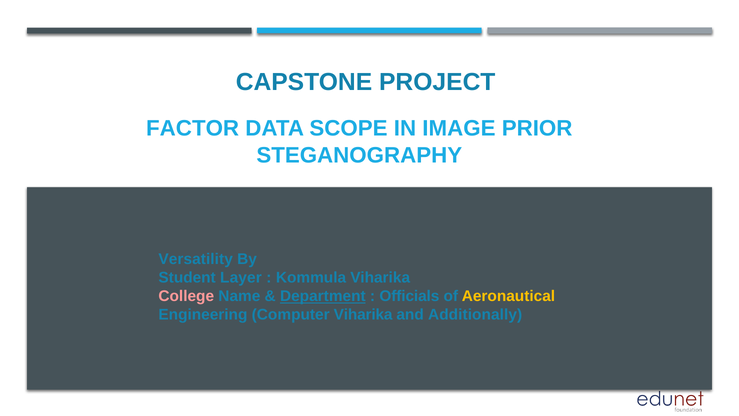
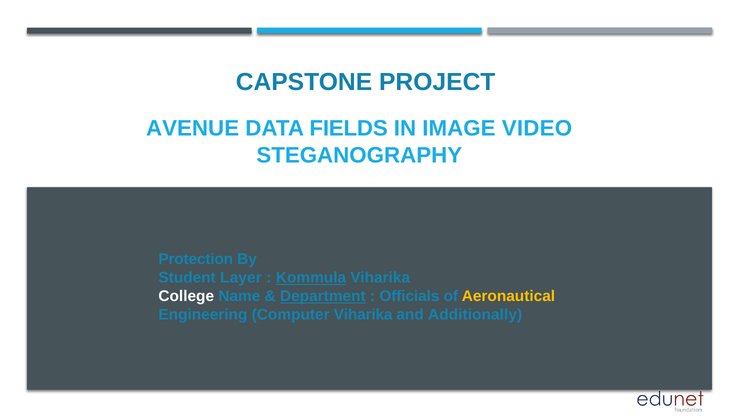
FACTOR: FACTOR -> AVENUE (193, 128)
SCOPE: SCOPE -> FIELDS (349, 128)
PRIOR: PRIOR -> VIDEO (537, 128)
Versatility: Versatility -> Protection (196, 259)
Kommula underline: none -> present (311, 278)
College colour: pink -> white (186, 296)
